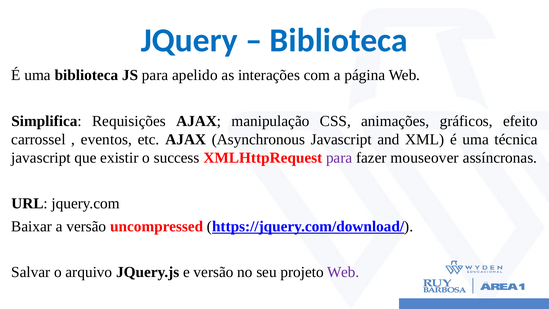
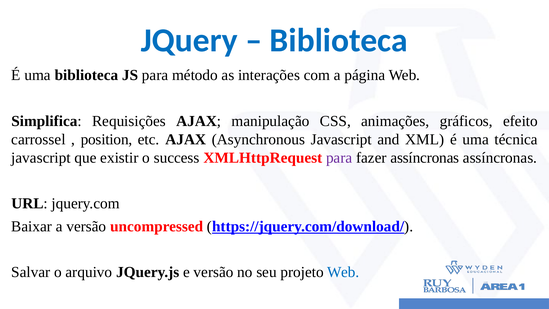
apelido: apelido -> método (195, 75)
eventos: eventos -> position (107, 139)
fazer mouseover: mouseover -> assíncronas (425, 158)
Web colour: purple -> blue (343, 272)
